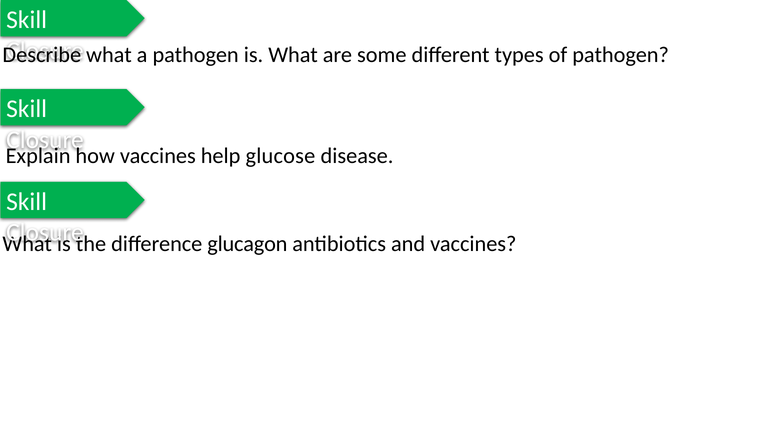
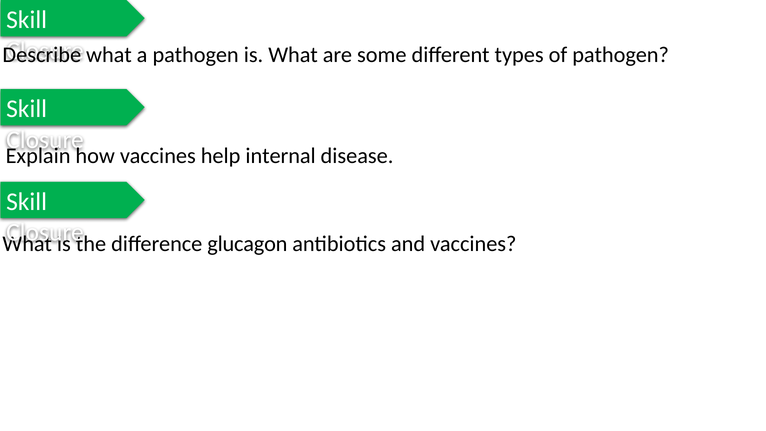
glucose: glucose -> internal (281, 156)
